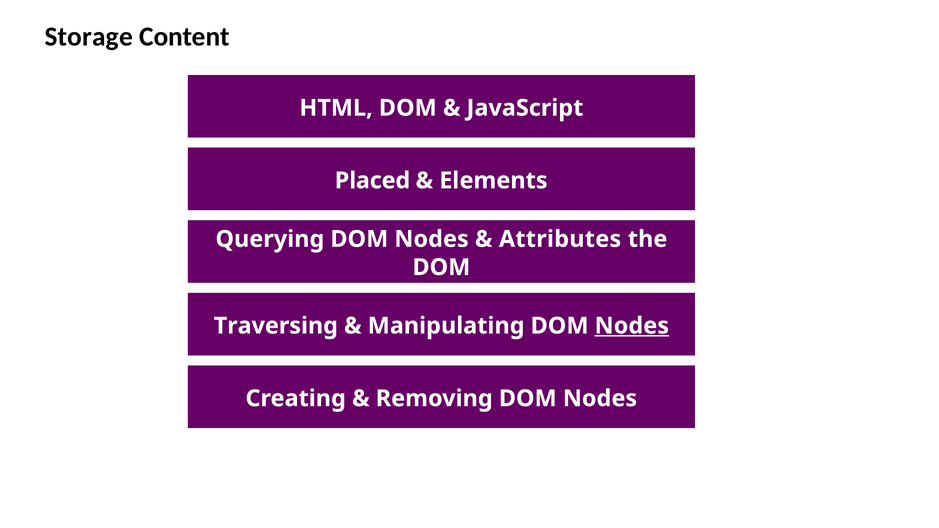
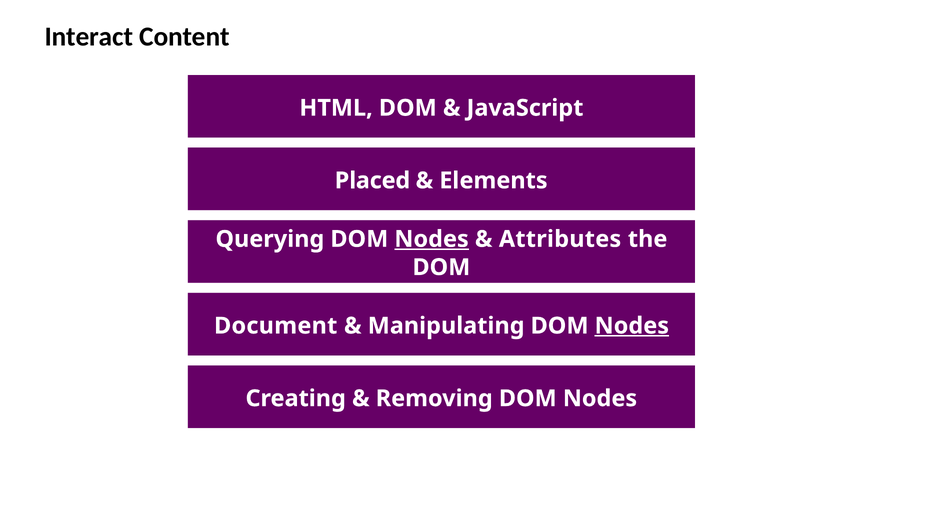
Storage: Storage -> Interact (89, 37)
Nodes underline: none -> present (432, 239)
Traversing: Traversing -> Document (276, 326)
